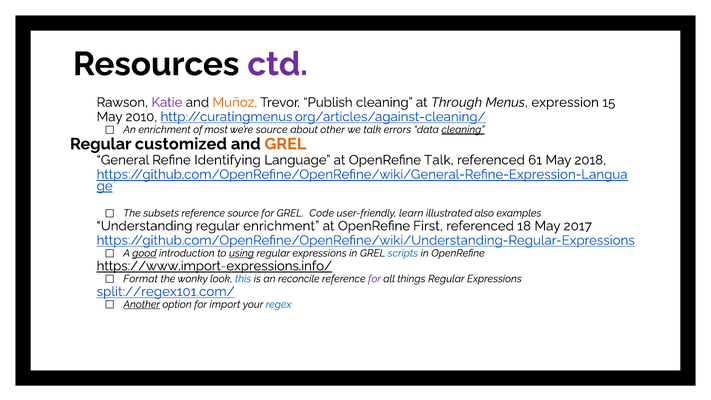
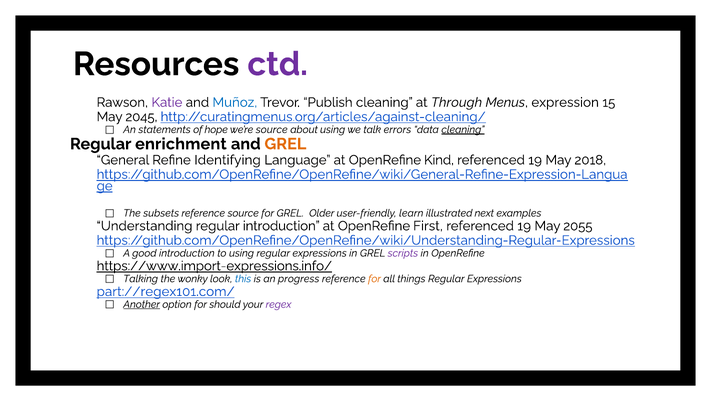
Muñoz colour: orange -> blue (235, 102)
2010: 2010 -> 2045 (141, 117)
An enrichment: enrichment -> statements (165, 130)
most: most -> hope (216, 130)
about other: other -> using (333, 130)
customized: customized -> enrichment (181, 144)
OpenRefine Talk: Talk -> Kind (439, 160)
61: 61 -> 19 (535, 160)
Code: Code -> Older (322, 213)
also: also -> next (484, 213)
regular enrichment: enrichment -> introduction (281, 226)
18: 18 -> 19 (524, 226)
2017: 2017 -> 2055 (578, 226)
good underline: present -> none (144, 253)
using underline: present -> none (242, 253)
scripts colour: blue -> purple (403, 253)
Format: Format -> Talking (141, 279)
reconcile: reconcile -> progress (299, 279)
for colour: purple -> orange (375, 279)
split://regex101.com/: split://regex101.com/ -> part://regex101.com/ (166, 292)
import: import -> should (225, 304)
regex colour: blue -> purple (279, 304)
